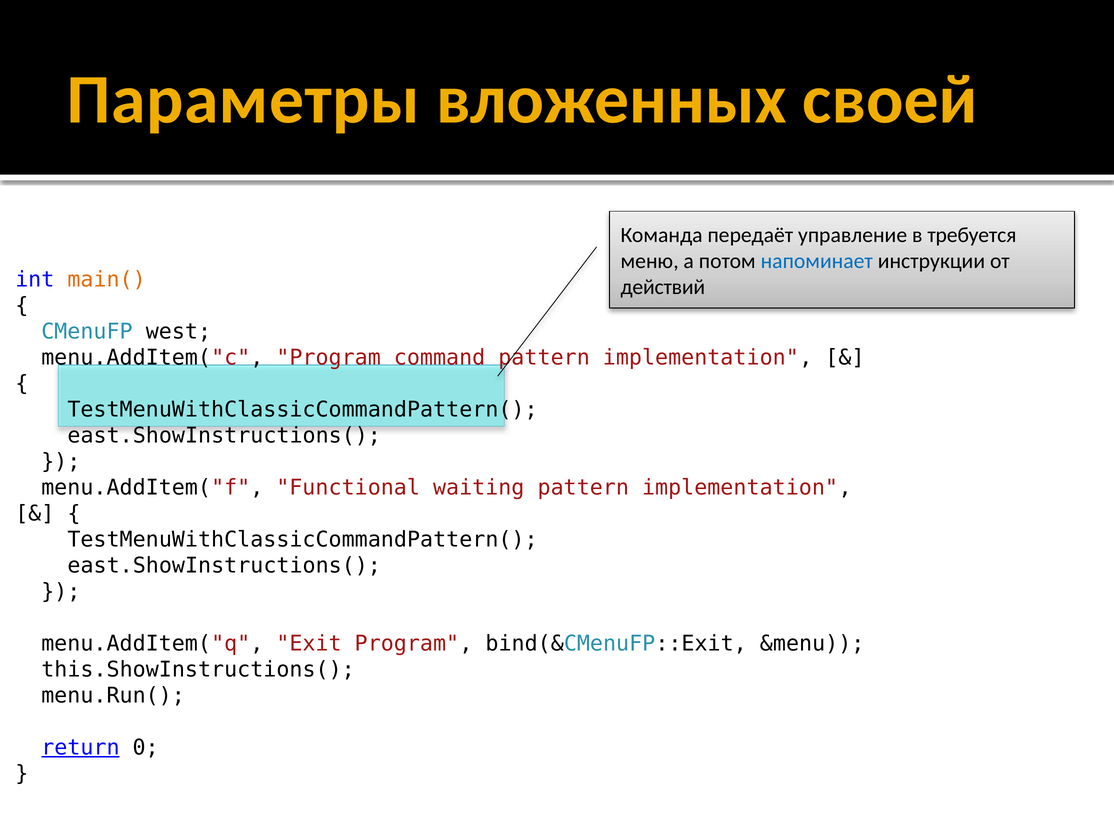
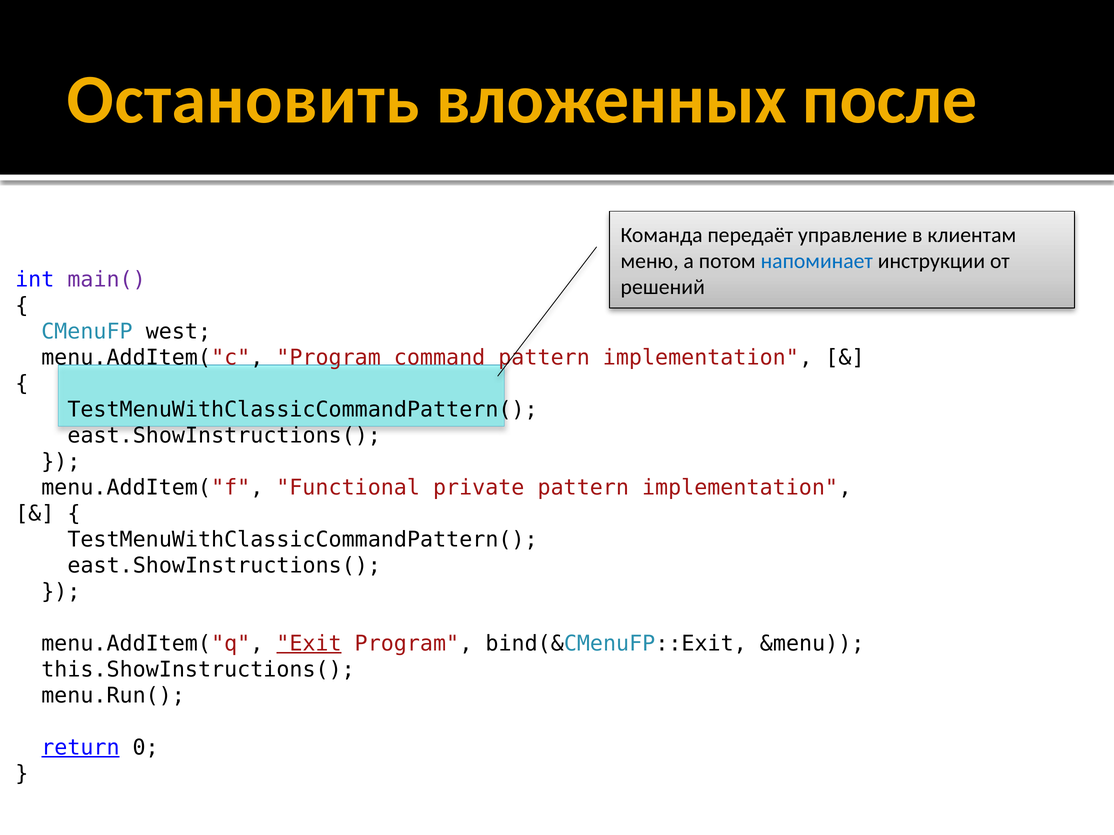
Параметры: Параметры -> Остановить (243, 100)
своей: своей -> после (890, 100)
требуется: требуется -> клиентам (972, 235)
main( colour: orange -> purple (107, 280)
действий: действий -> решений (663, 287)
waiting: waiting -> private (479, 488)
Exit underline: none -> present (309, 644)
